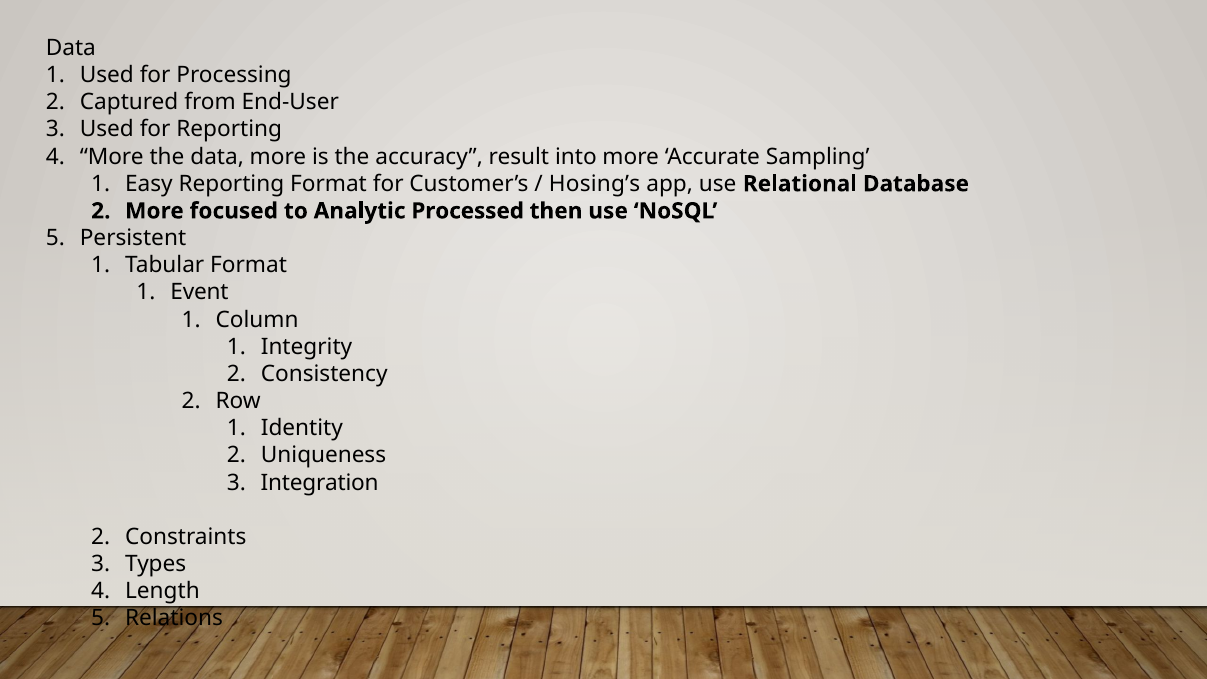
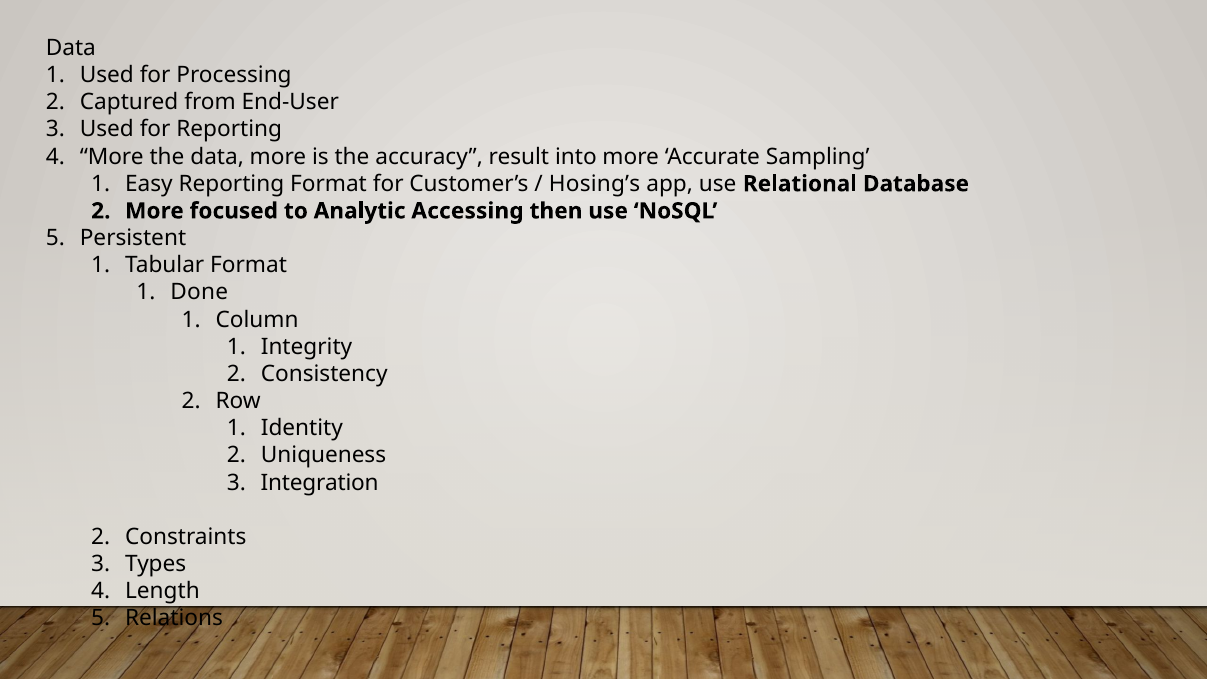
Processed: Processed -> Accessing (467, 211)
Event: Event -> Done (199, 292)
